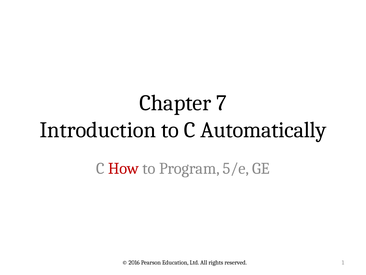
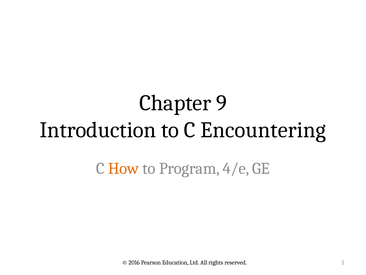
7: 7 -> 9 (221, 103)
Automatically: Automatically -> Encountering (263, 130)
How colour: red -> orange (124, 168)
5/e: 5/e -> 4/e (236, 168)
